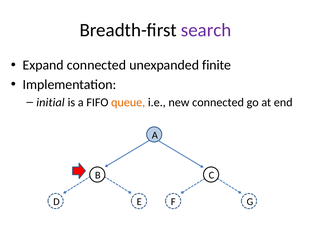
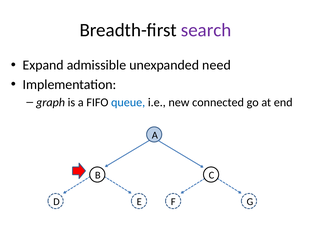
Expand connected: connected -> admissible (96, 65)
finite: finite -> need (216, 65)
initial: initial -> graph (51, 102)
queue colour: orange -> blue (128, 102)
